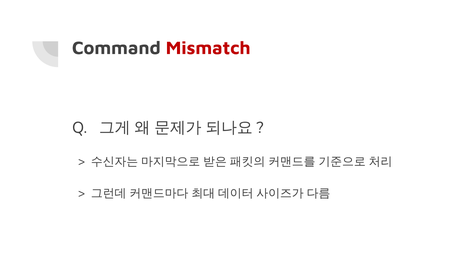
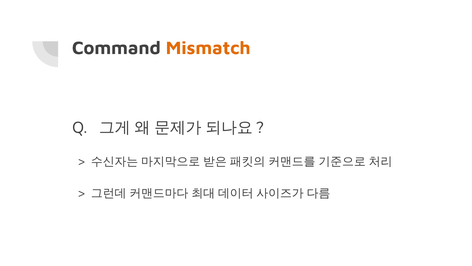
Mismatch colour: red -> orange (208, 48)
